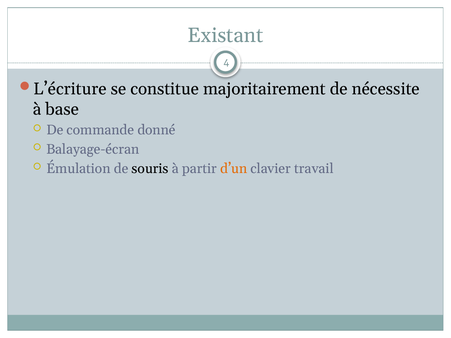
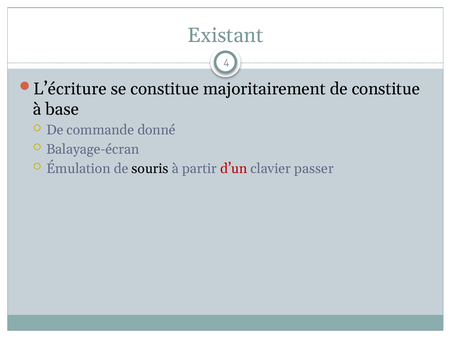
de nécessite: nécessite -> constitue (386, 89)
d’un colour: orange -> red (234, 169)
travail: travail -> passer (314, 169)
